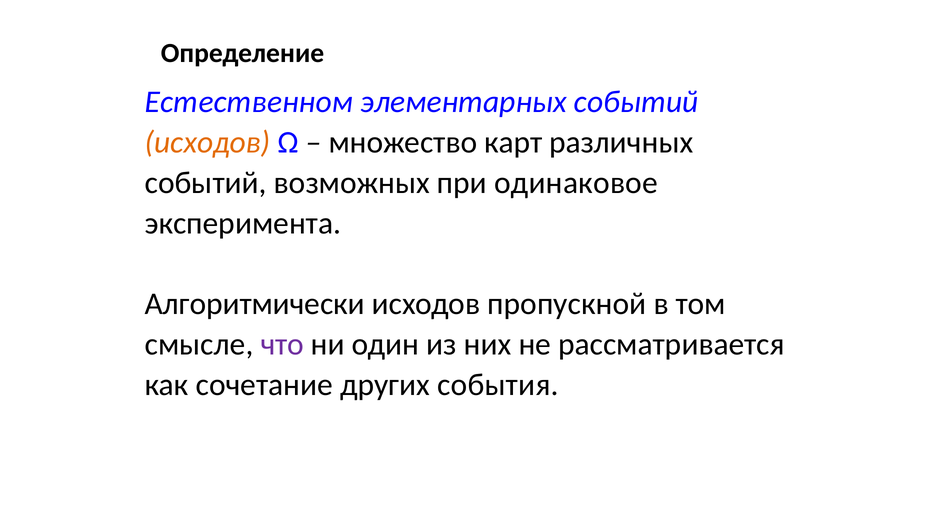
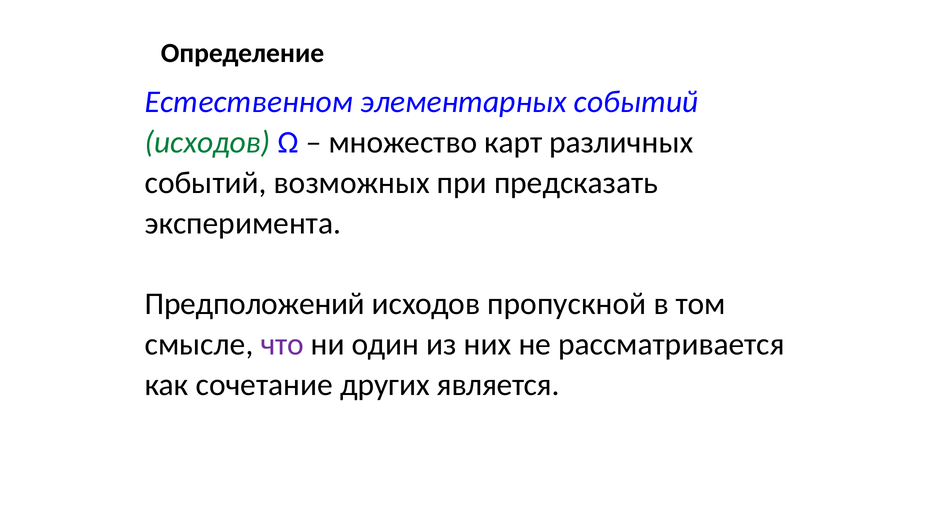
исходов colour: orange -> green (208, 142)
одинаковое: одинаковое -> предсказать (576, 183)
Алгоритмически: Алгоритмически -> Предположений (255, 304)
события: события -> является (498, 385)
